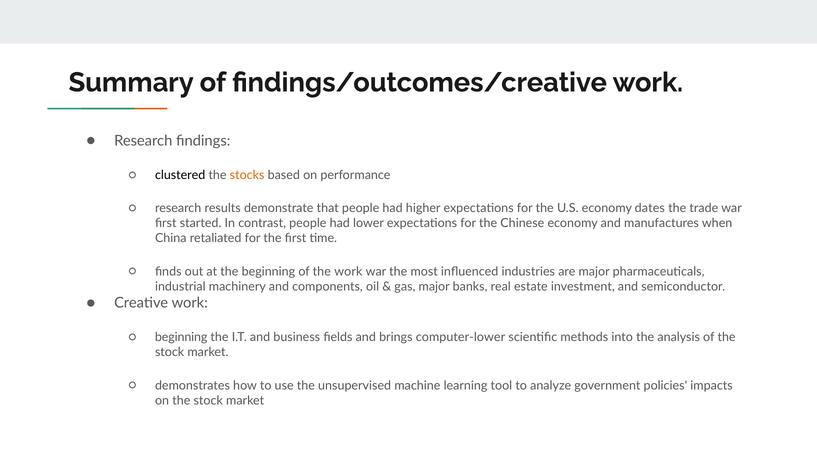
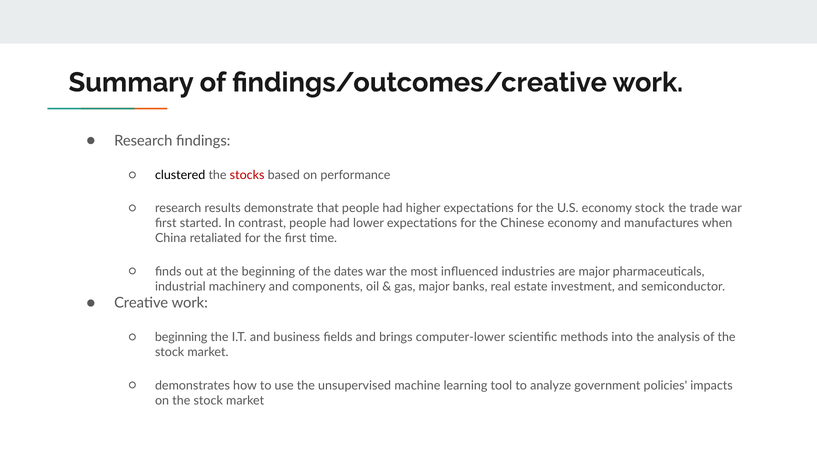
stocks colour: orange -> red (247, 175)
economy dates: dates -> stock (650, 208)
the work: work -> dates (348, 271)
